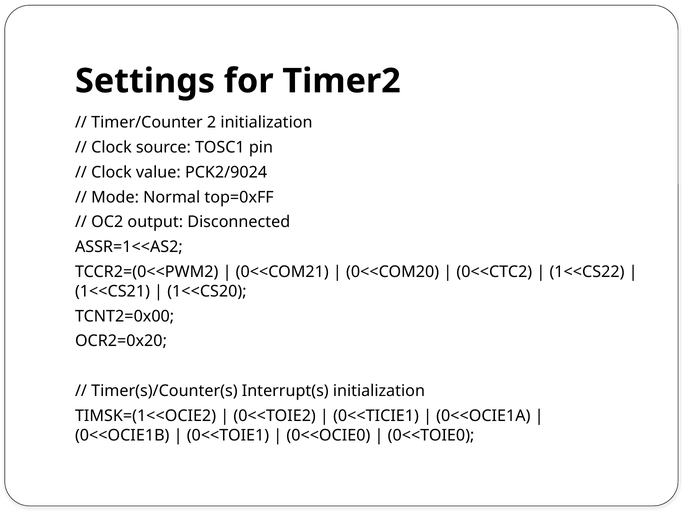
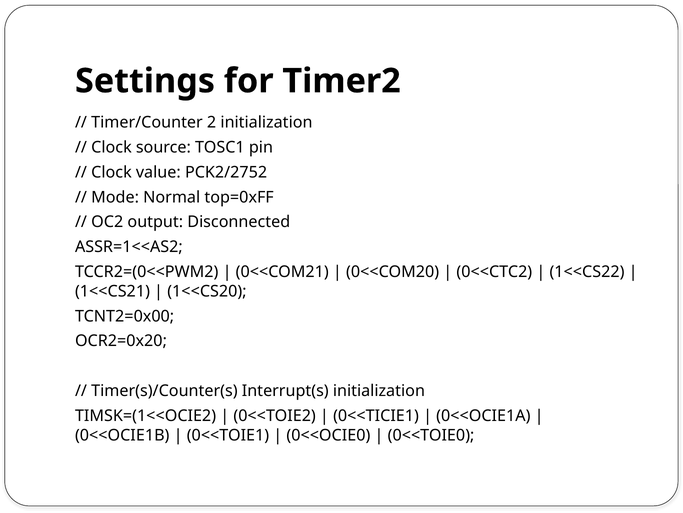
PCK2/9024: PCK2/9024 -> PCK2/2752 (226, 172)
